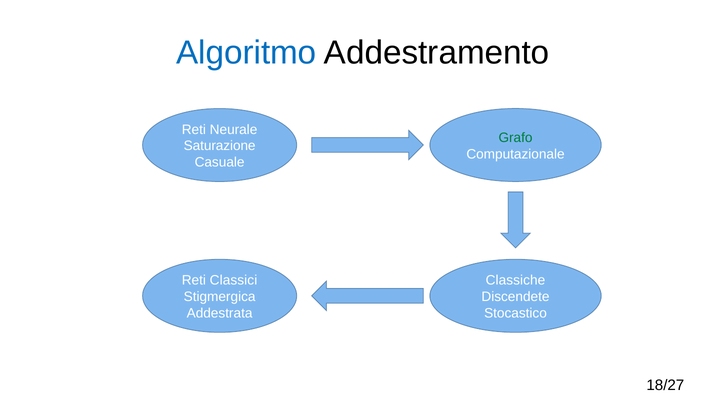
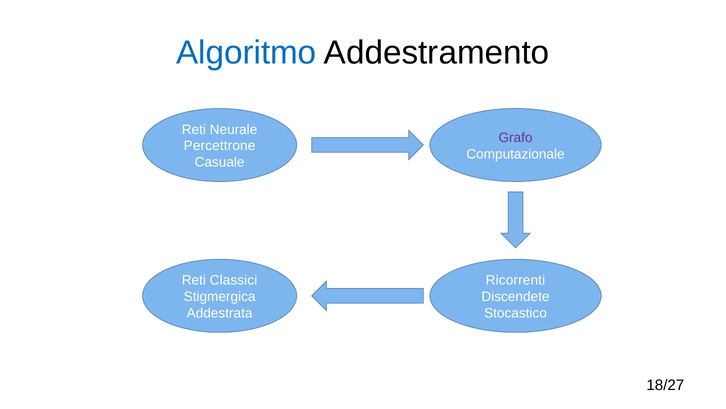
Grafo colour: green -> purple (515, 138)
Saturazione: Saturazione -> Percettrone (220, 146)
Classiche: Classiche -> Ricorrenti (515, 280)
